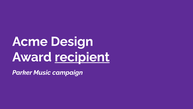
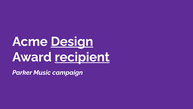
Design underline: none -> present (72, 41)
